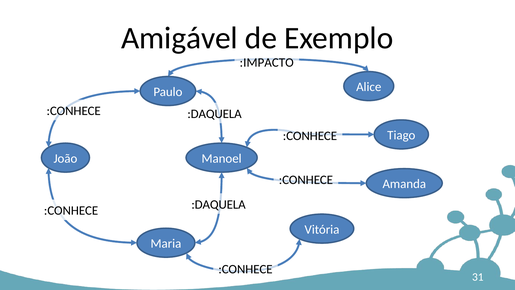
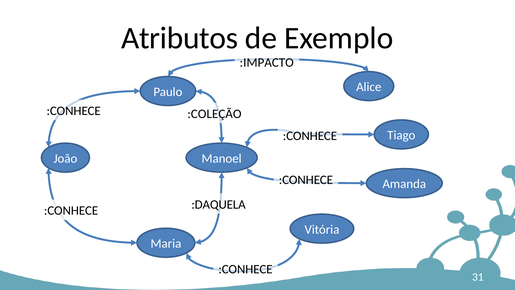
Amigável: Amigável -> Atributos (180, 38)
:DAQUELA: :DAQUELA -> :COLEÇÃO (214, 114)
